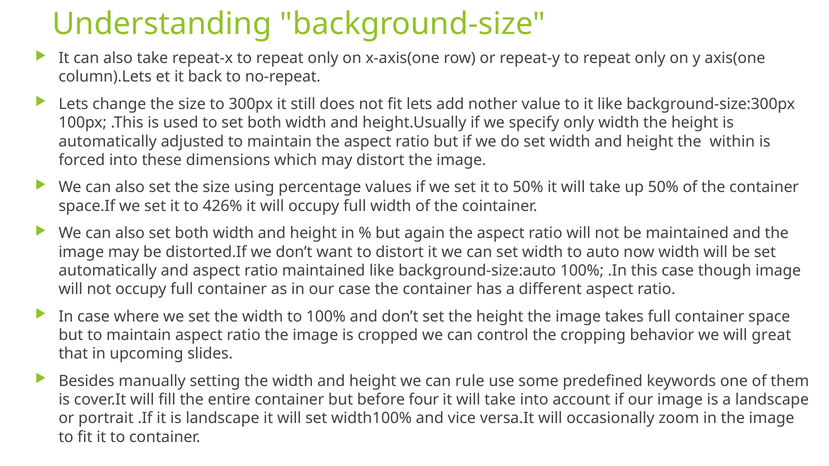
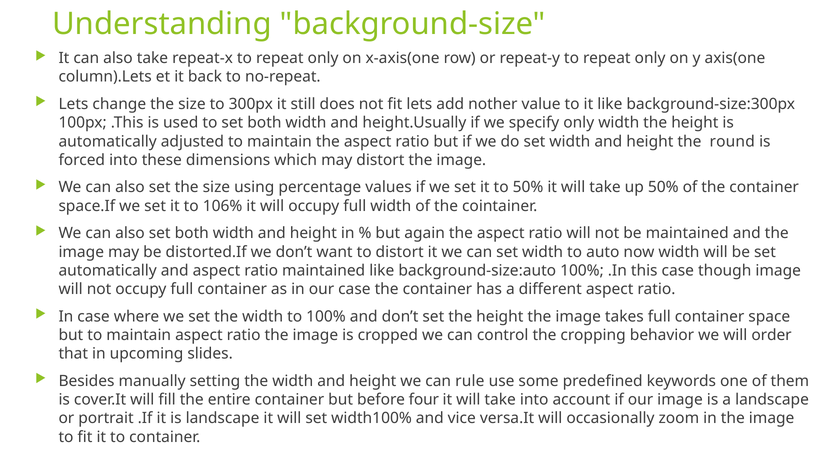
within: within -> round (732, 142)
426%: 426% -> 106% (223, 206)
great: great -> order (771, 335)
